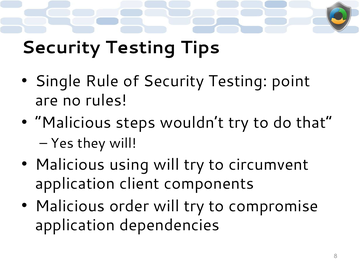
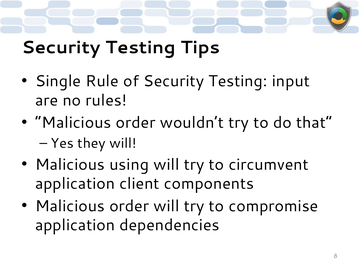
point: point -> input (291, 81)
steps: steps -> order (136, 123)
